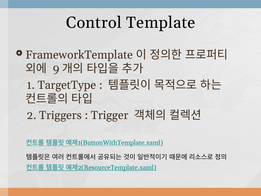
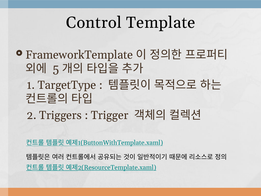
9: 9 -> 5 (56, 69)
